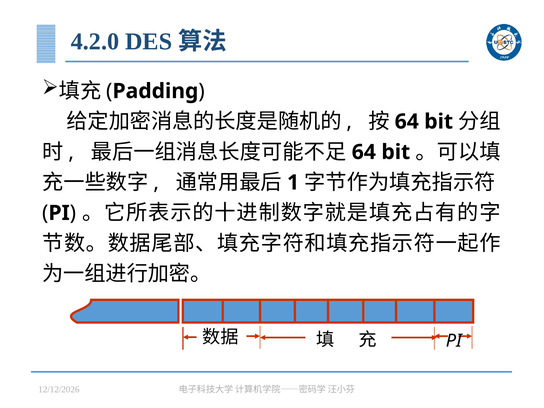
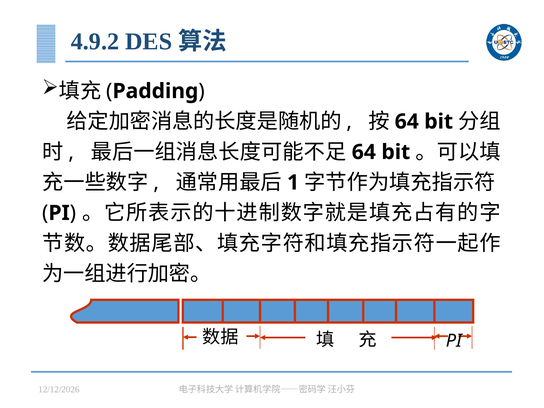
4.2.0: 4.2.0 -> 4.9.2 (95, 41)
